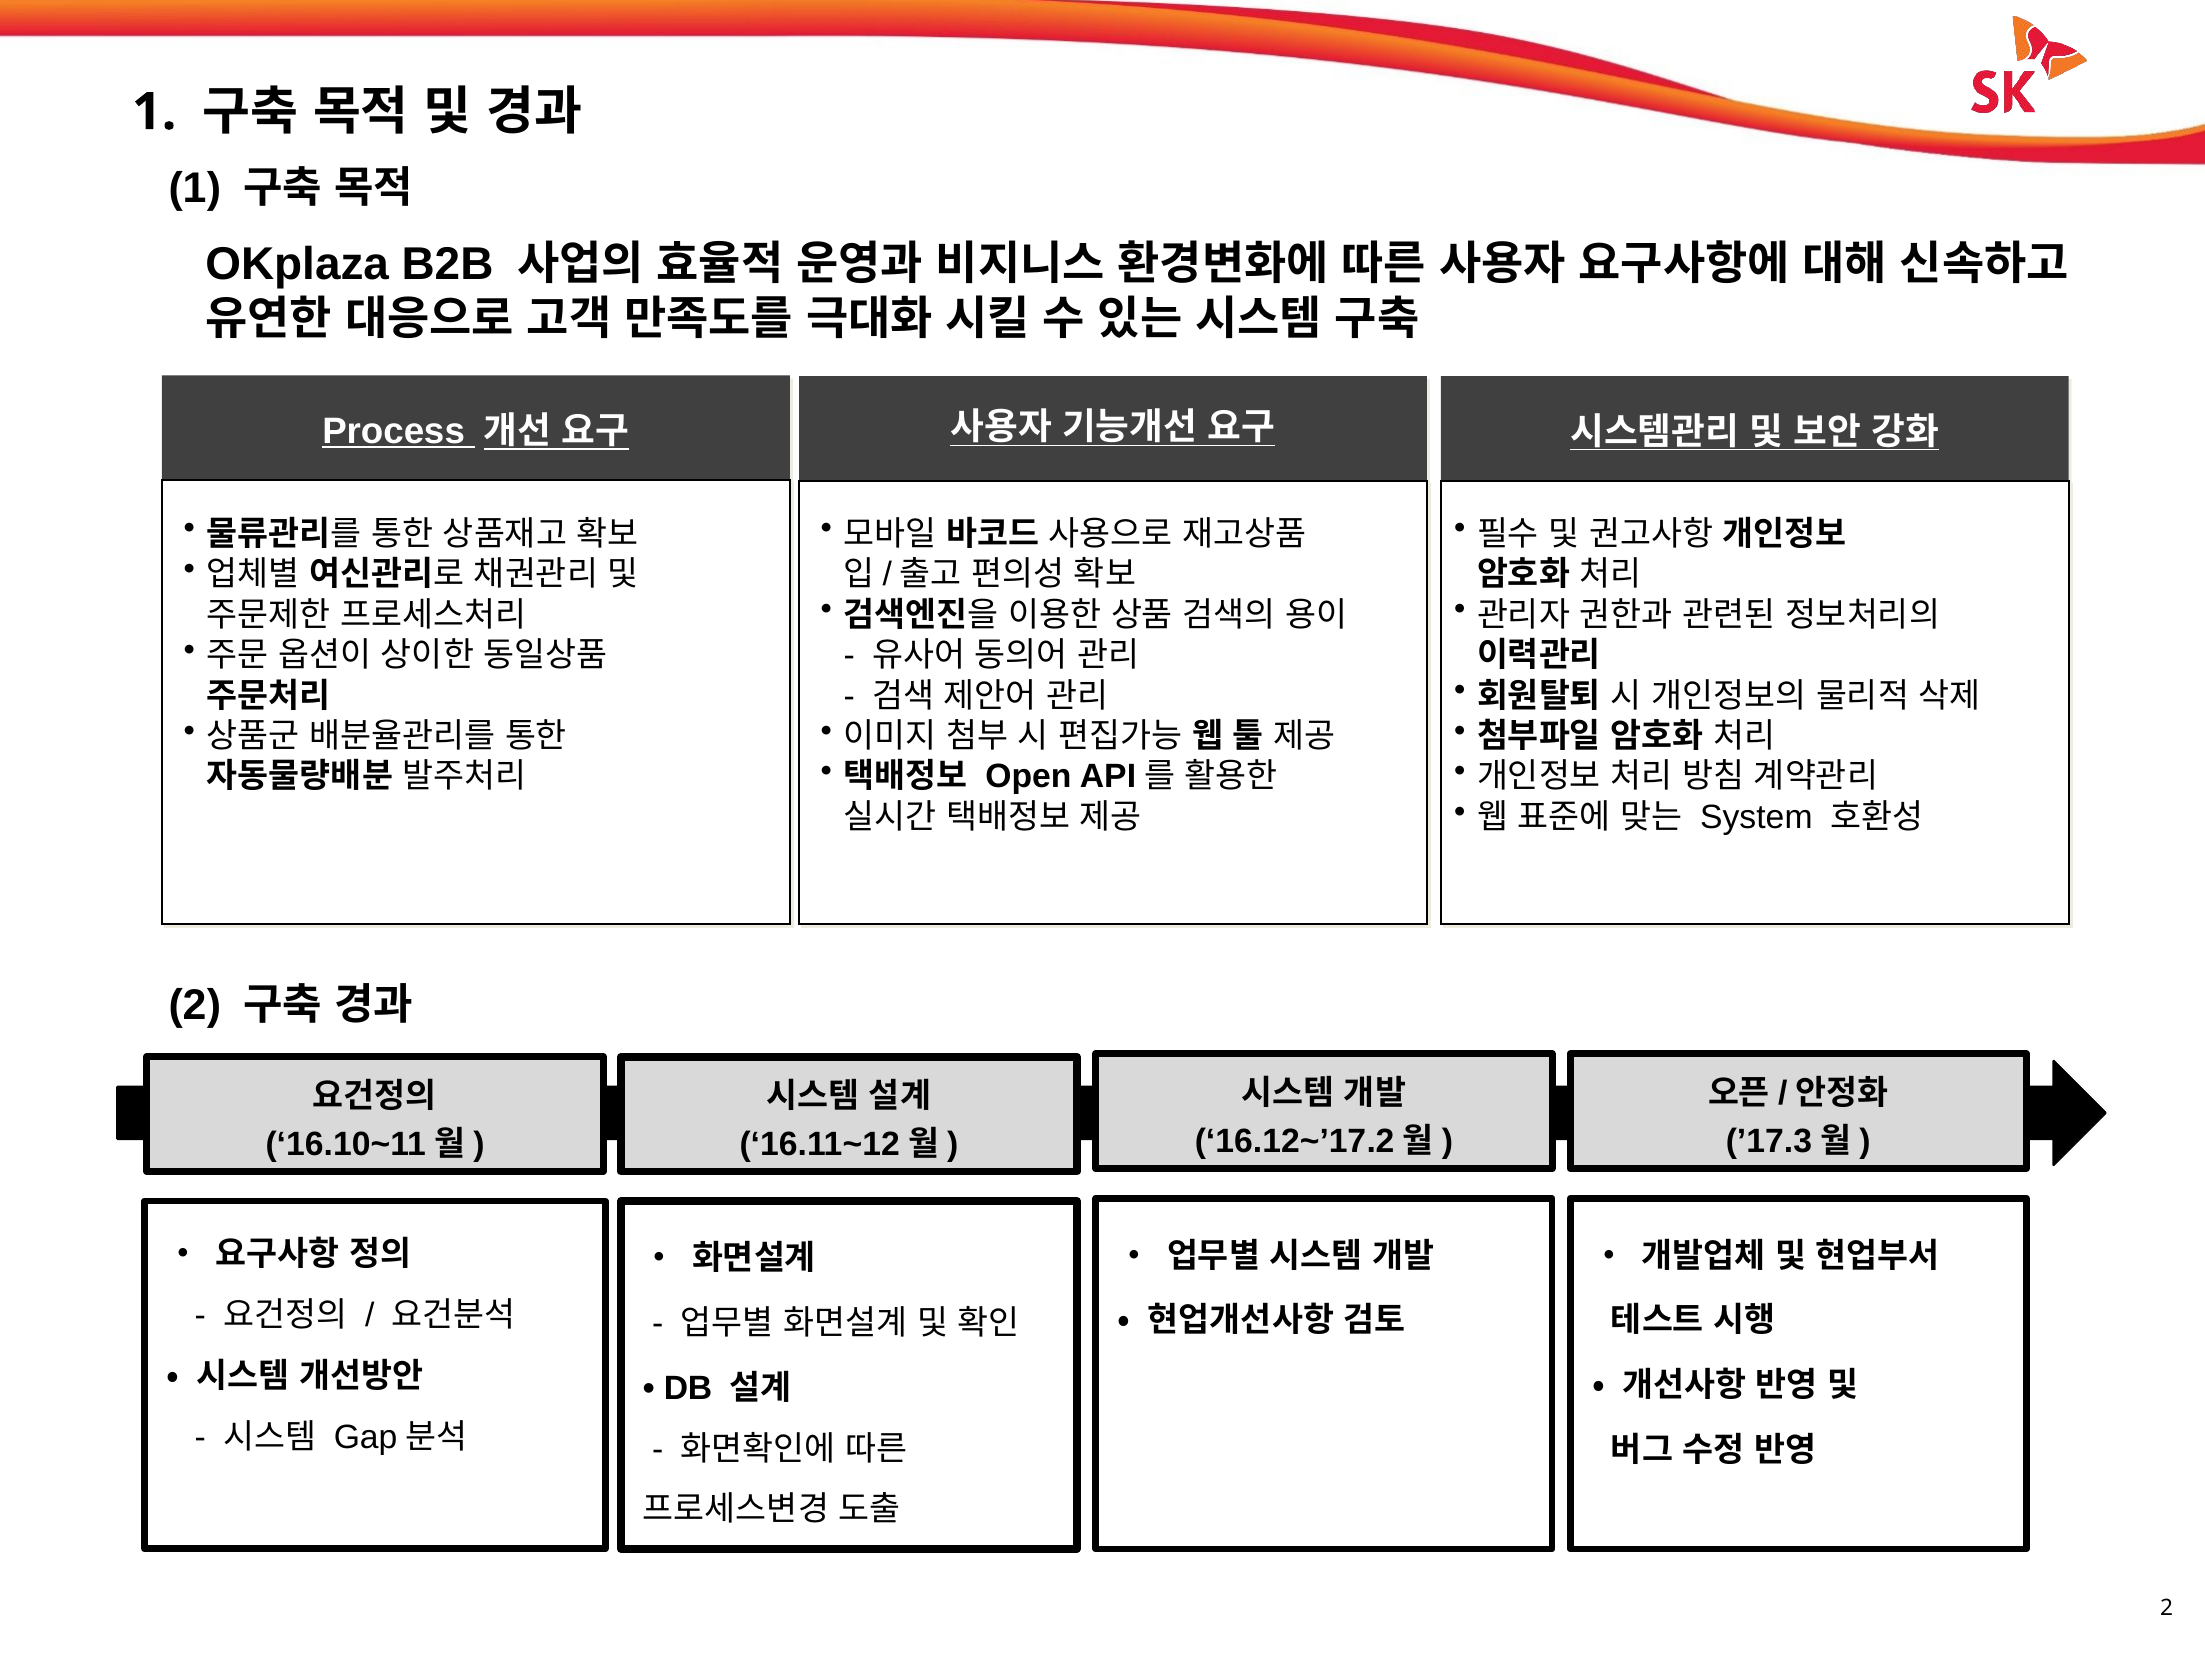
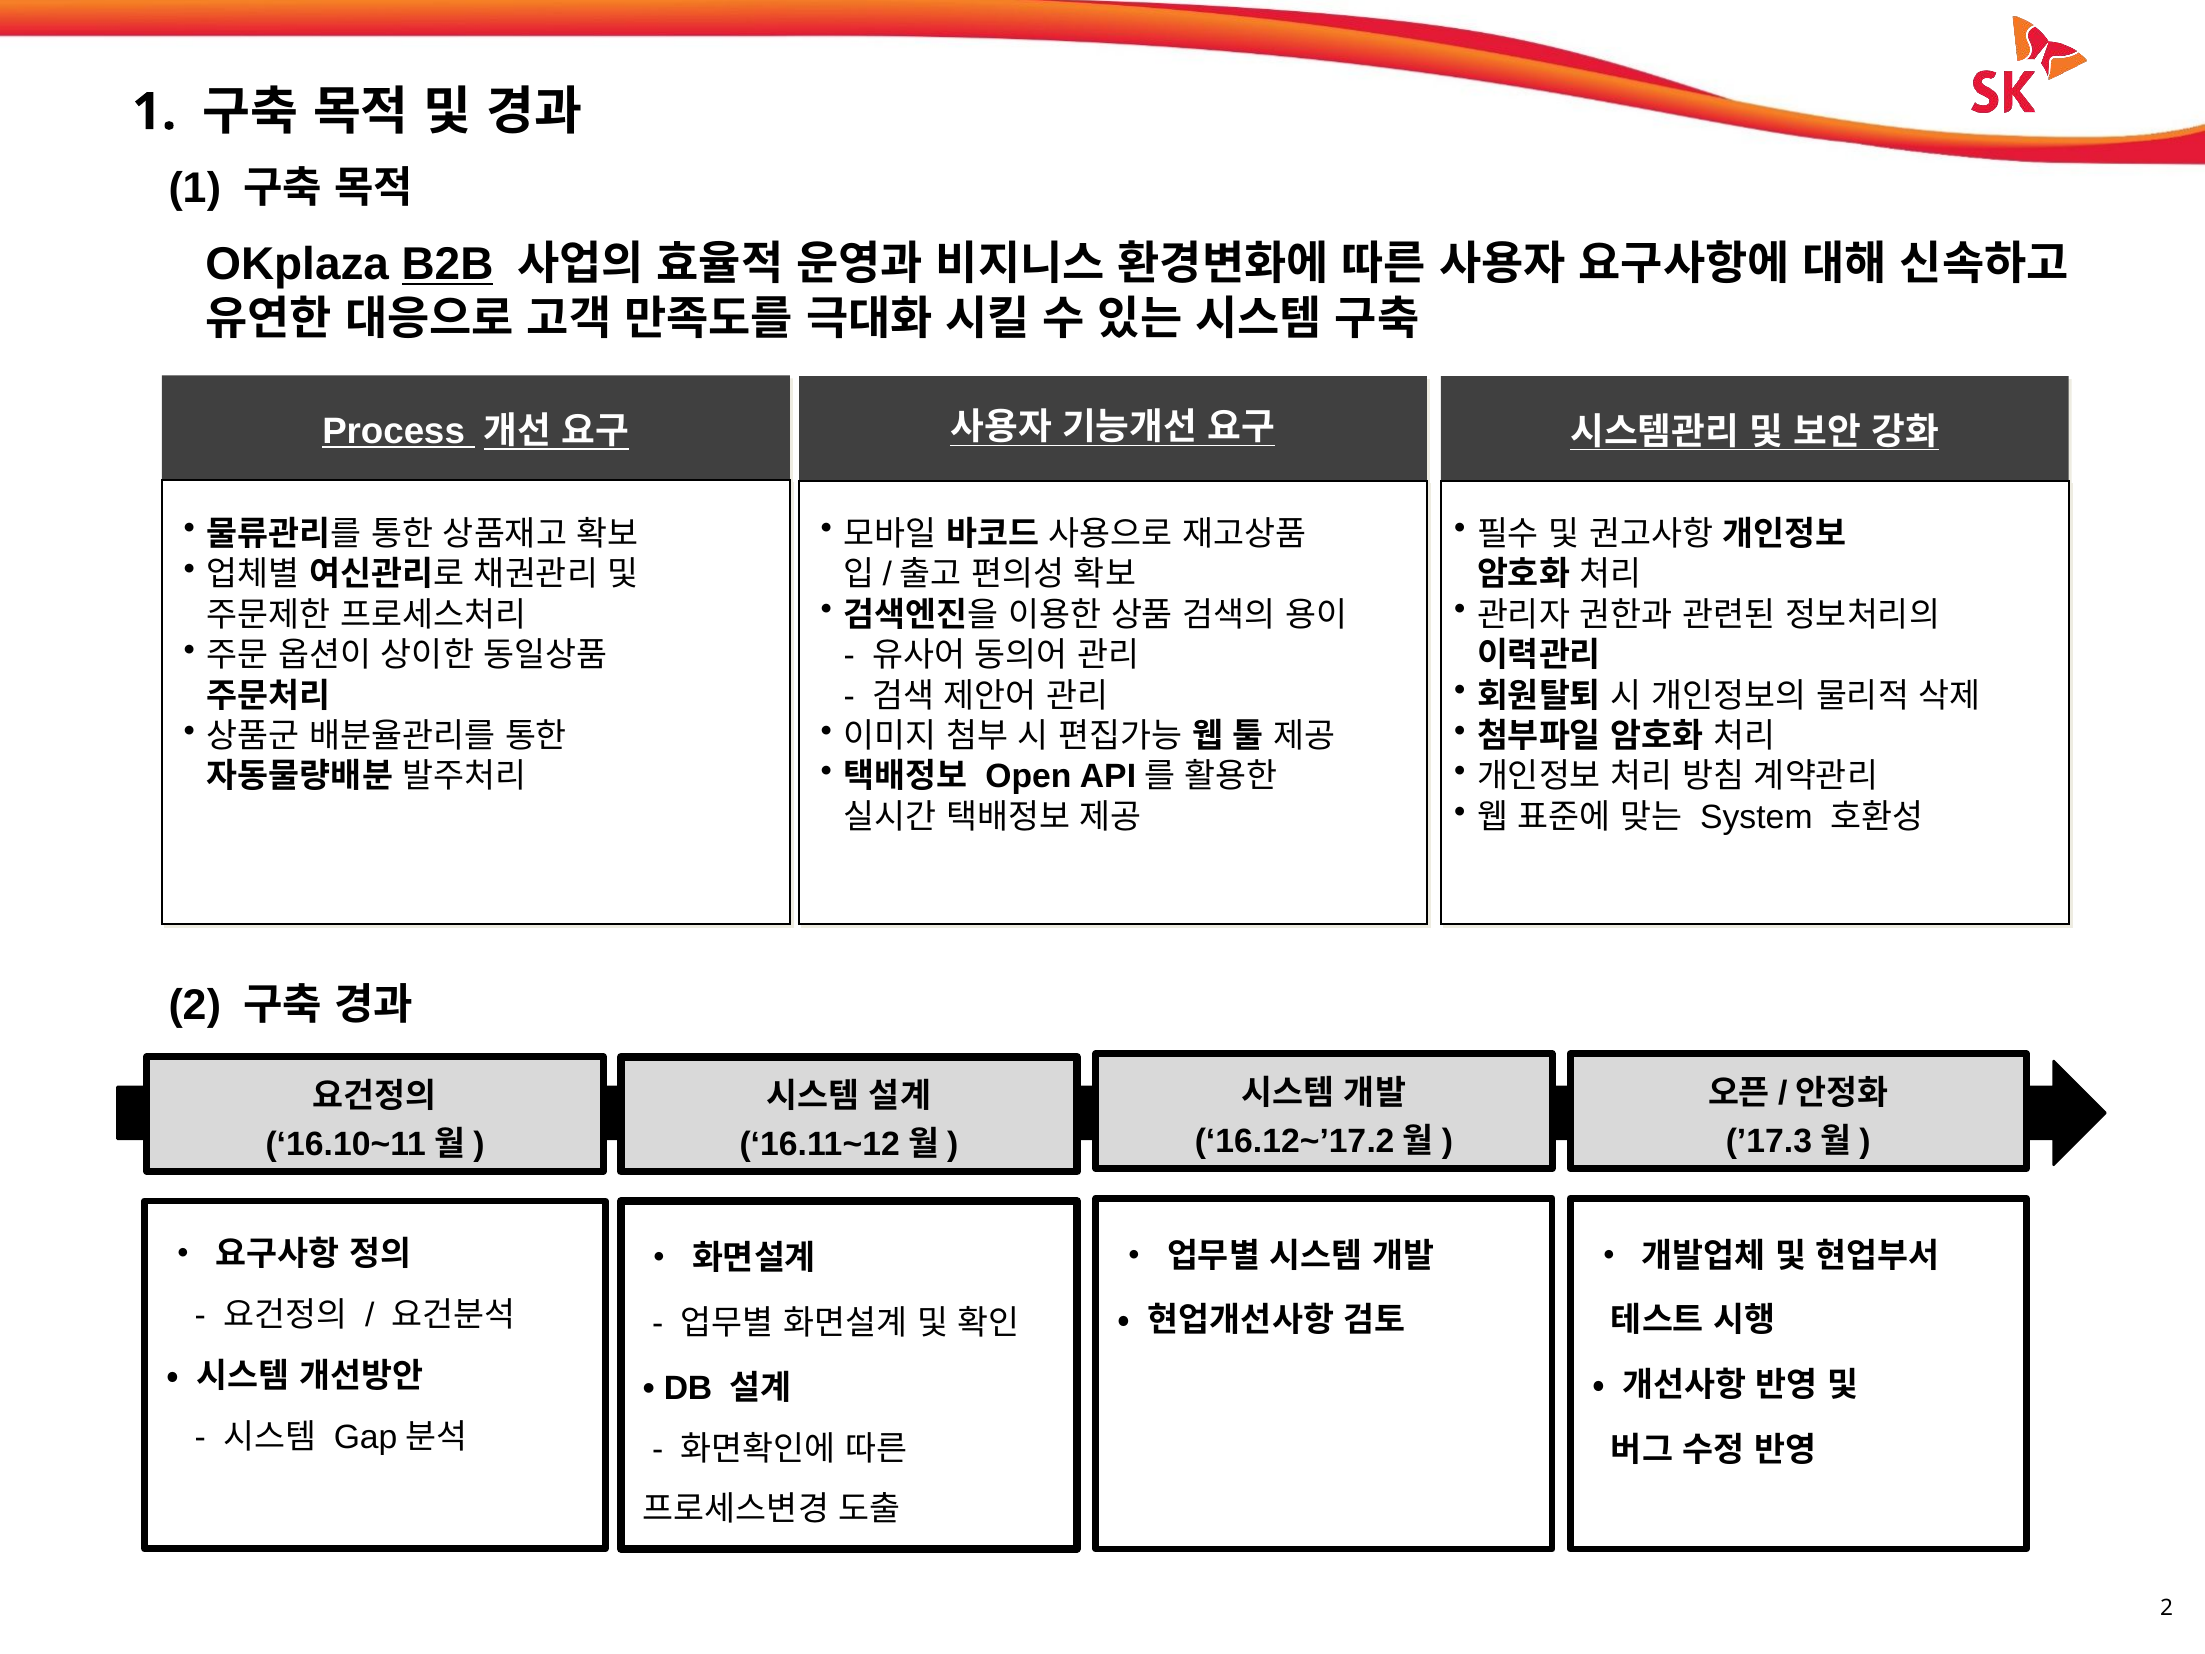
B2B underline: none -> present (448, 264)
